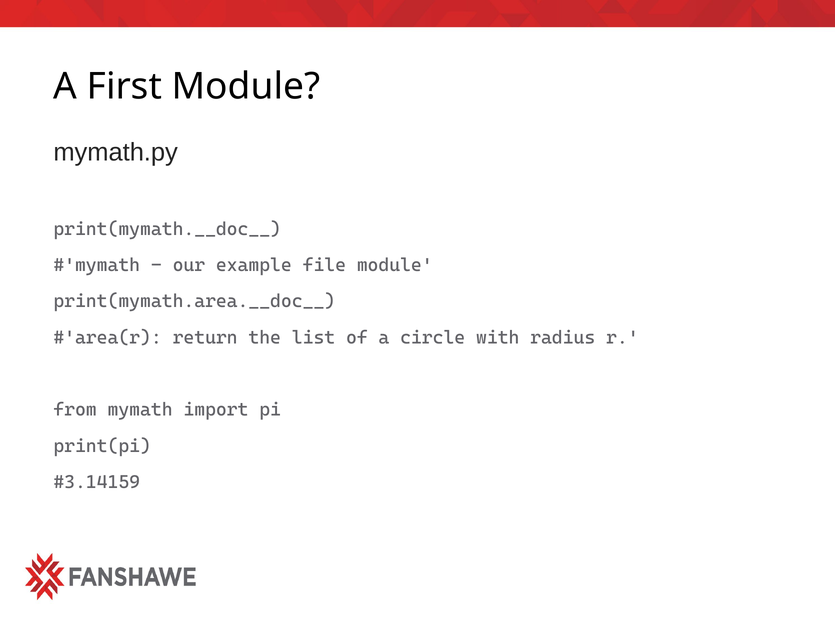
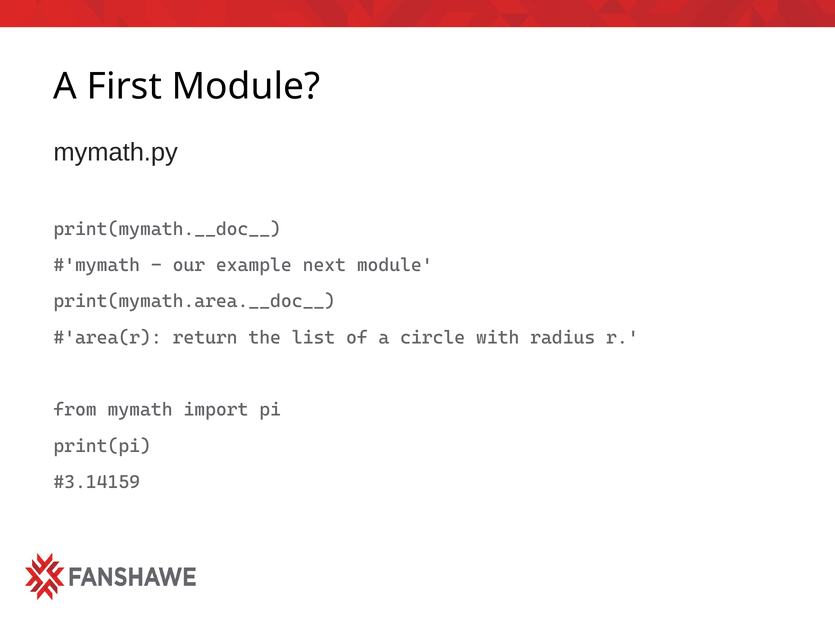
file: file -> next (324, 265)
